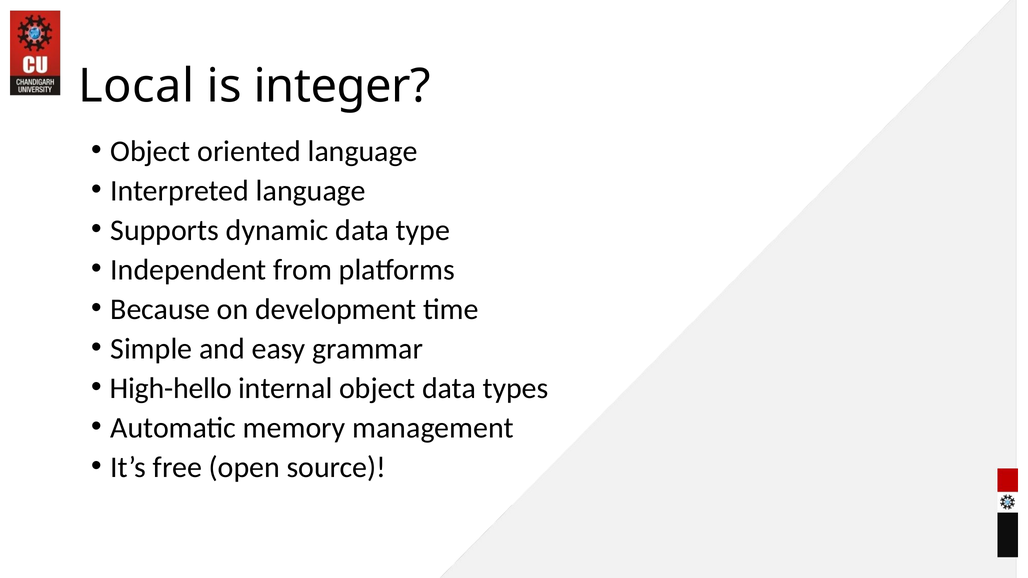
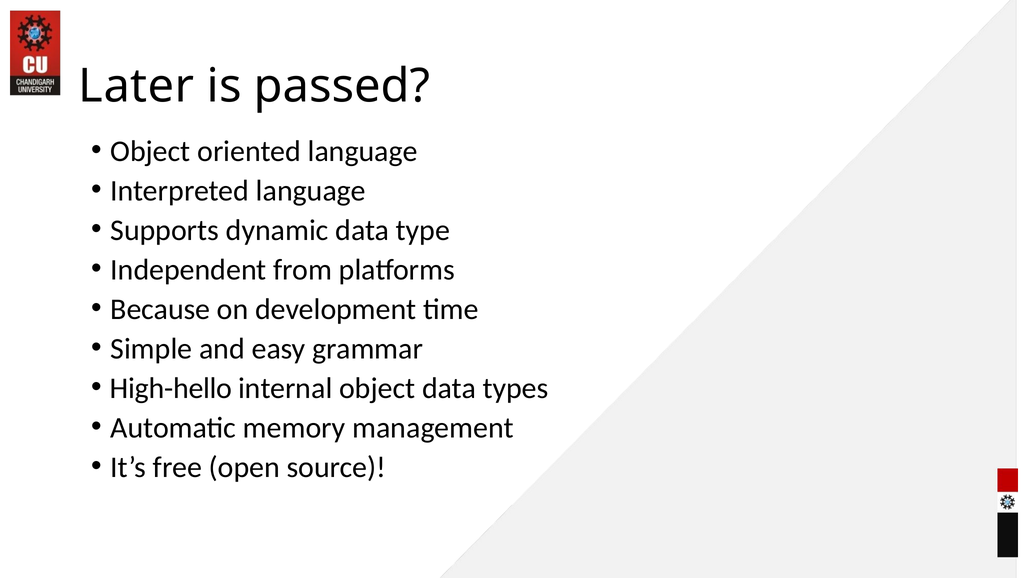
Local: Local -> Later (136, 86)
integer: integer -> passed (342, 86)
